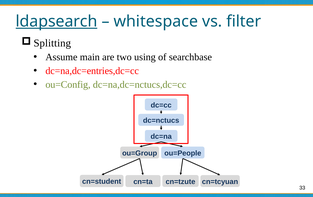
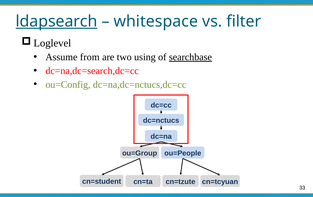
Splitting: Splitting -> Loglevel (52, 43)
main: main -> from (90, 57)
searchbase underline: none -> present (190, 57)
dc=na,dc=entries,dc=cc: dc=na,dc=entries,dc=cc -> dc=na,dc=search,dc=cc (92, 71)
